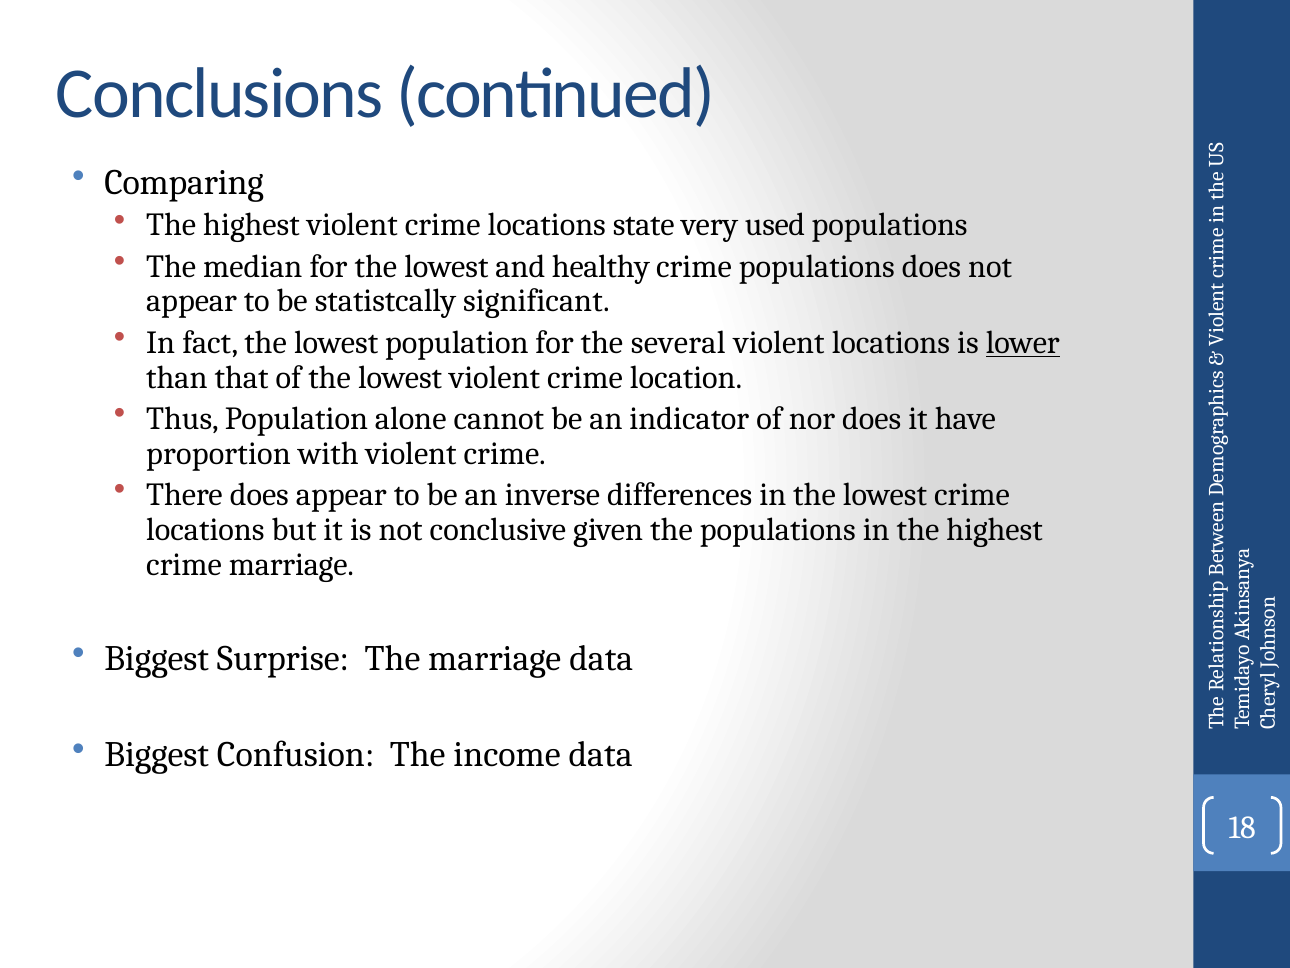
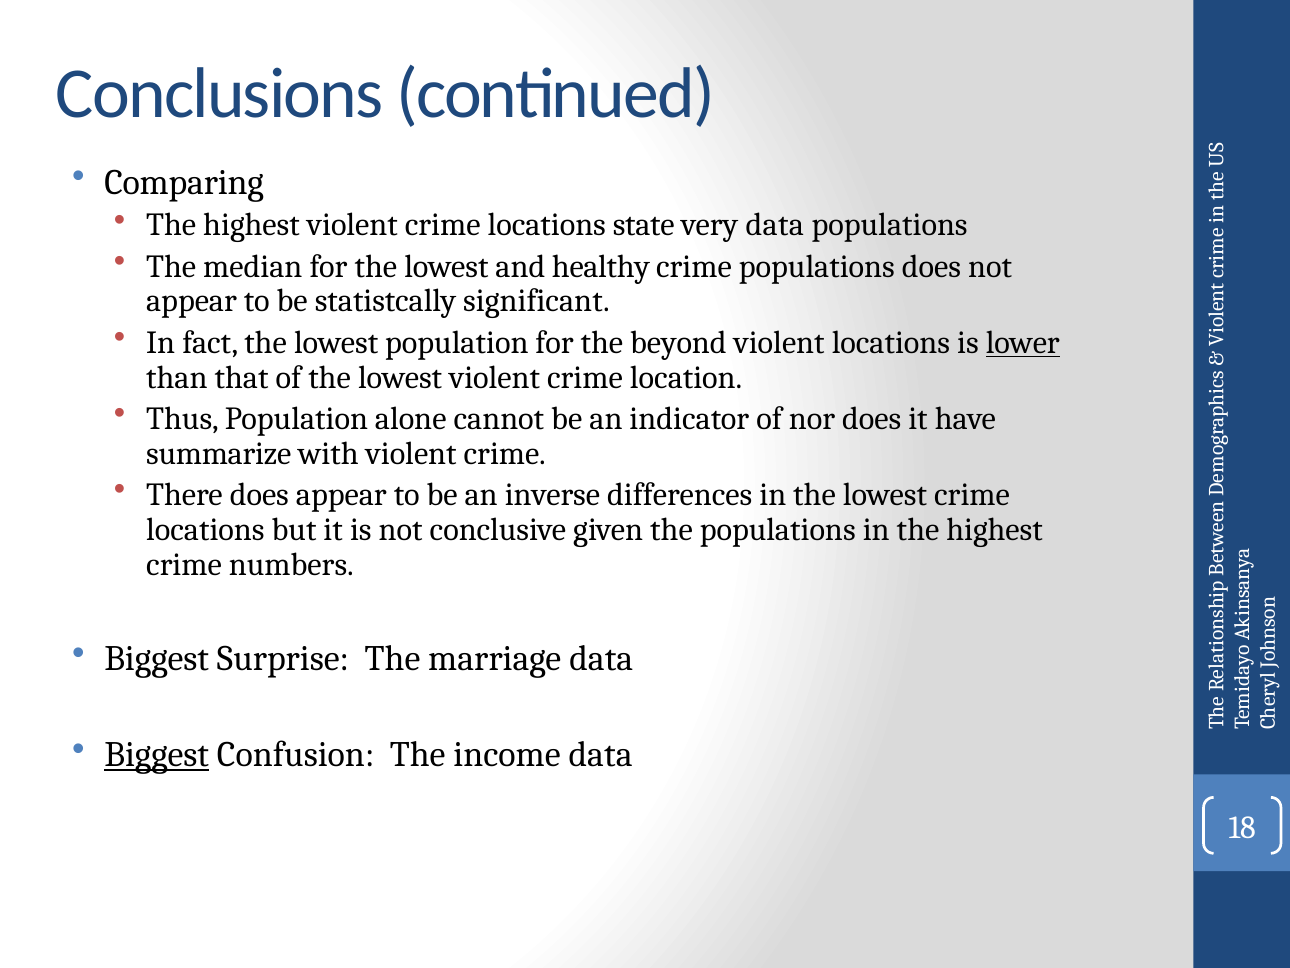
very used: used -> data (775, 225)
several: several -> beyond (678, 342)
proportion: proportion -> summarize (219, 453)
crime marriage: marriage -> numbers (291, 564)
Biggest underline: none -> present (157, 754)
